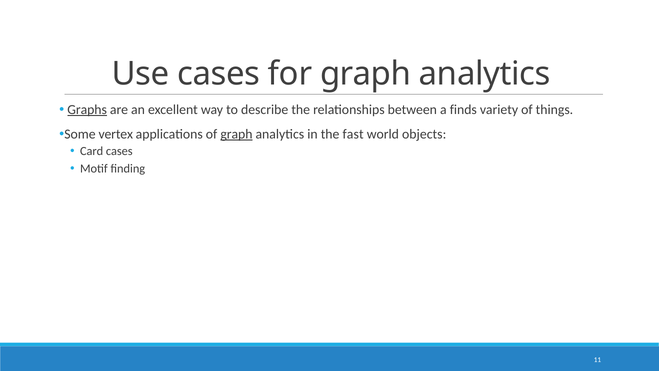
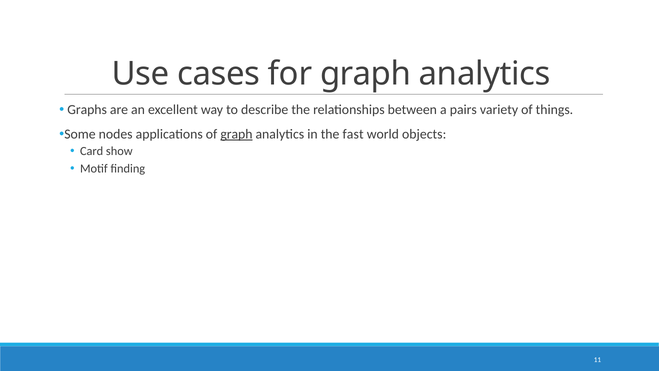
Graphs underline: present -> none (87, 110)
finds: finds -> pairs (463, 110)
vertex: vertex -> nodes (116, 134)
Card cases: cases -> show (119, 151)
